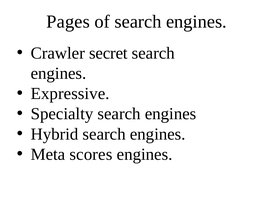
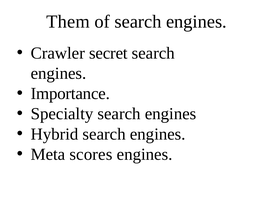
Pages: Pages -> Them (68, 22)
Expressive: Expressive -> Importance (70, 94)
